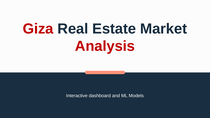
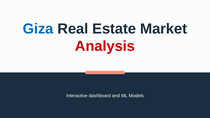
Giza colour: red -> blue (38, 29)
